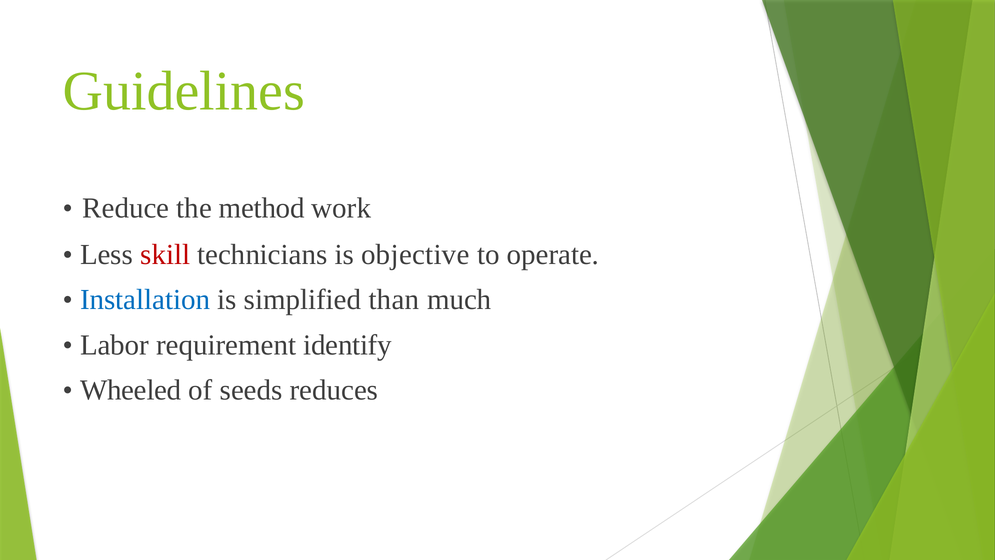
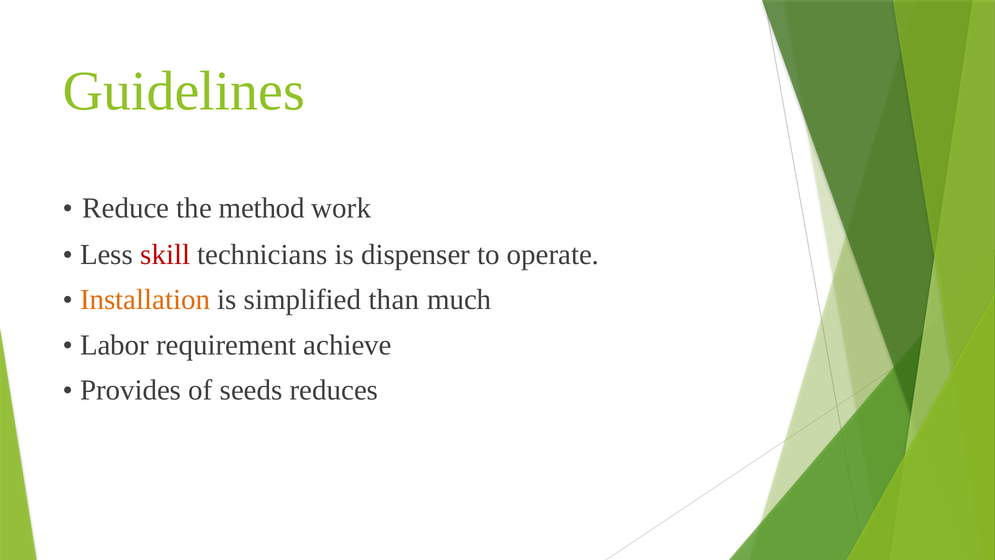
objective: objective -> dispenser (416, 255)
Installation colour: blue -> orange (145, 300)
identify: identify -> achieve (348, 345)
Wheeled: Wheeled -> Provides (131, 390)
